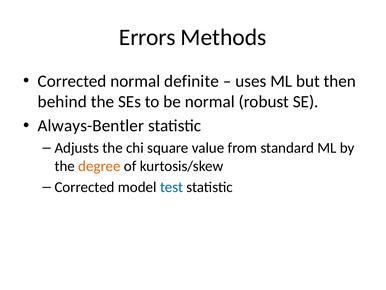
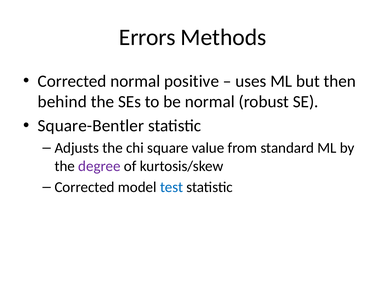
definite: definite -> positive (192, 81)
Always-Bentler: Always-Bentler -> Square-Bentler (91, 126)
degree colour: orange -> purple (99, 166)
